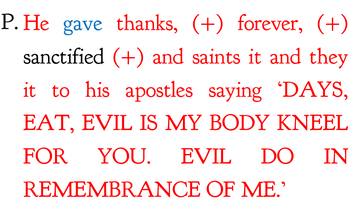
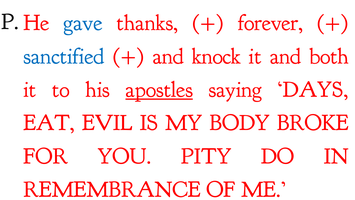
sanctified colour: black -> blue (64, 56)
saints: saints -> knock (216, 56)
they: they -> both (329, 56)
apostles underline: none -> present (159, 89)
KNEEL: KNEEL -> BROKE (313, 123)
YOU EVIL: EVIL -> PITY (206, 156)
